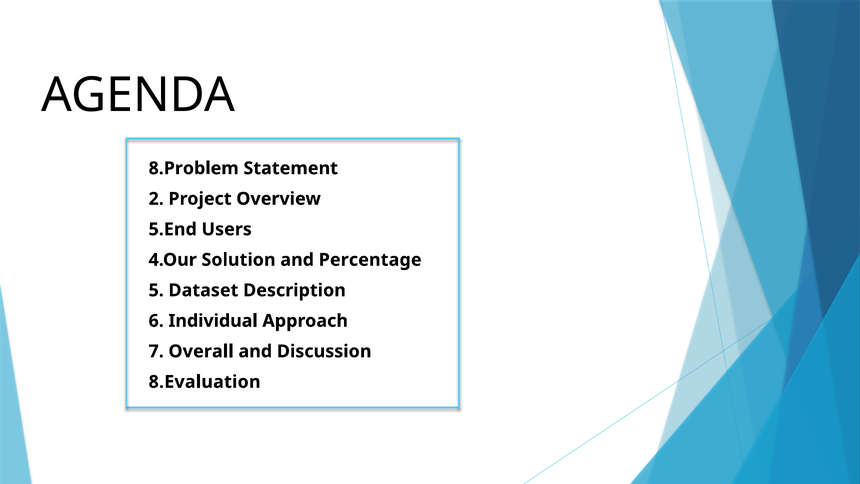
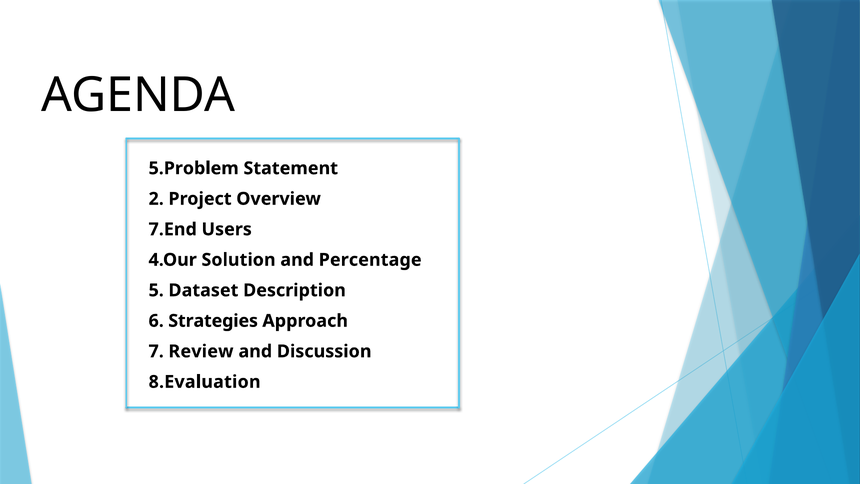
8.Problem: 8.Problem -> 5.Problem (194, 168)
5.End: 5.End -> 7.End (173, 229)
Individual: Individual -> Strategies (213, 321)
Overall: Overall -> Review (201, 351)
